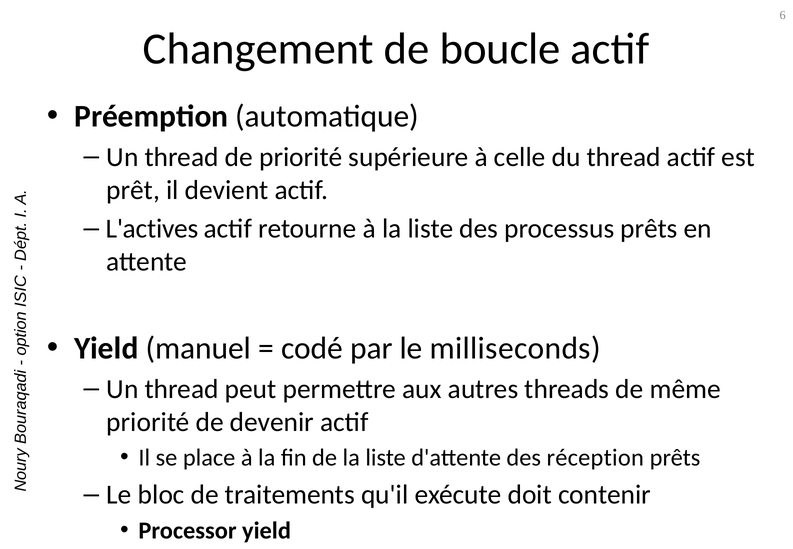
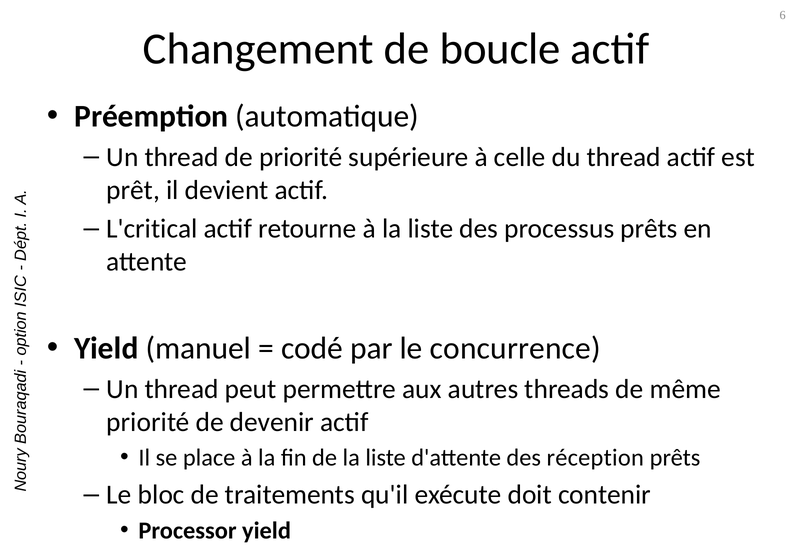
L'actives: L'actives -> L'critical (152, 229)
milliseconds: milliseconds -> concurrence (515, 348)
